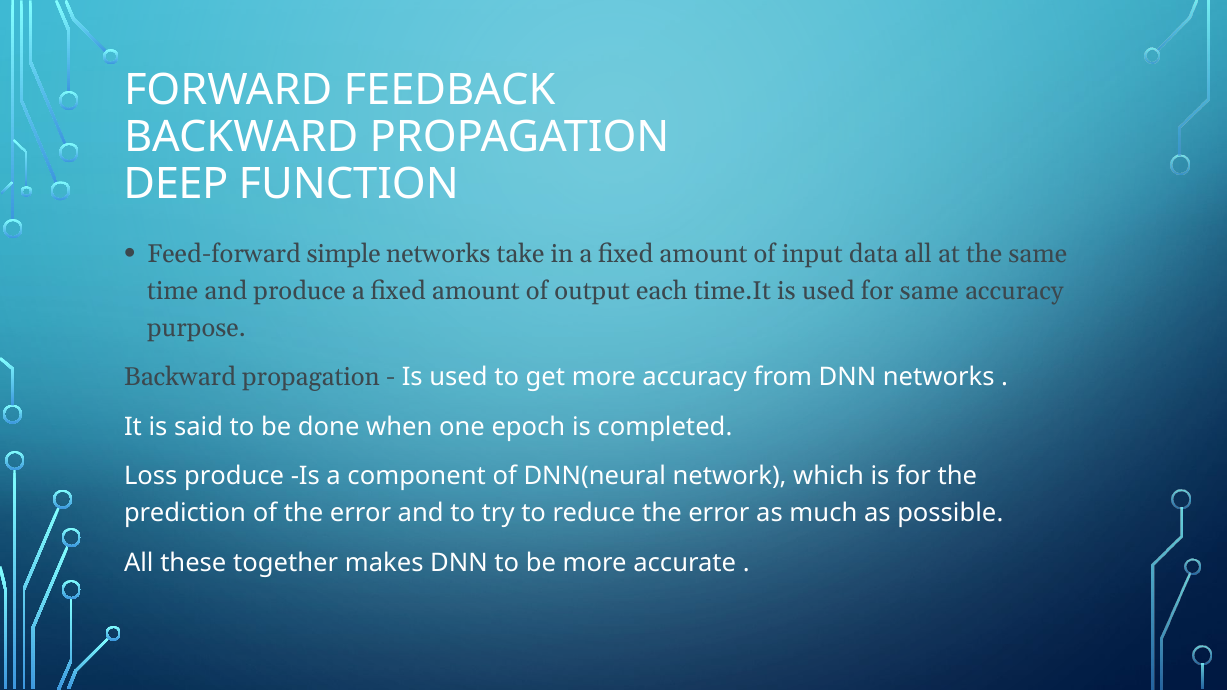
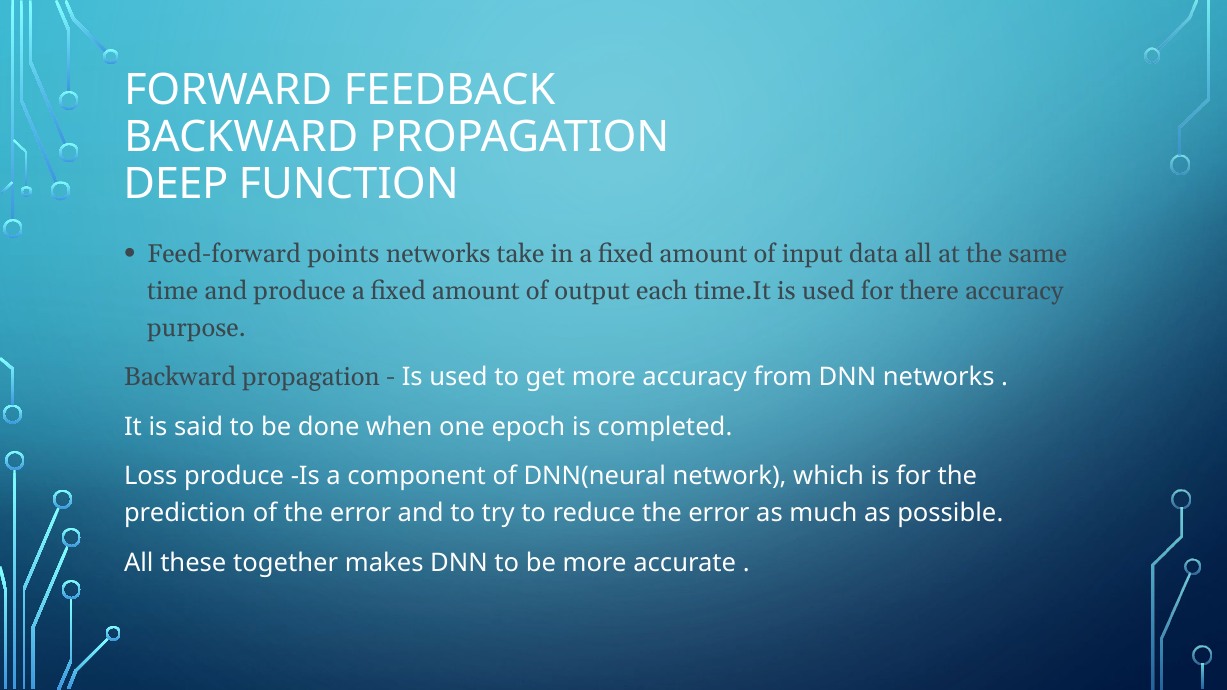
simple: simple -> points (343, 254)
for same: same -> there (929, 291)
